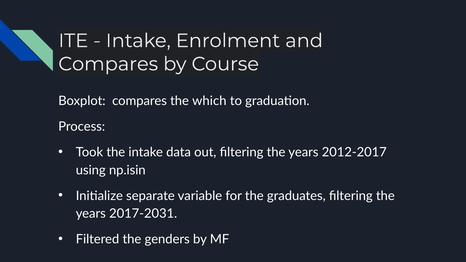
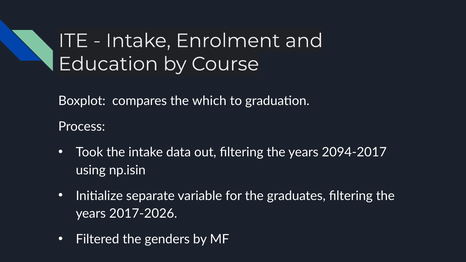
Compares: Compares -> Education (108, 64)
2012-2017: 2012-2017 -> 2094-2017 (354, 152)
2017-2031: 2017-2031 -> 2017-2026 (143, 214)
